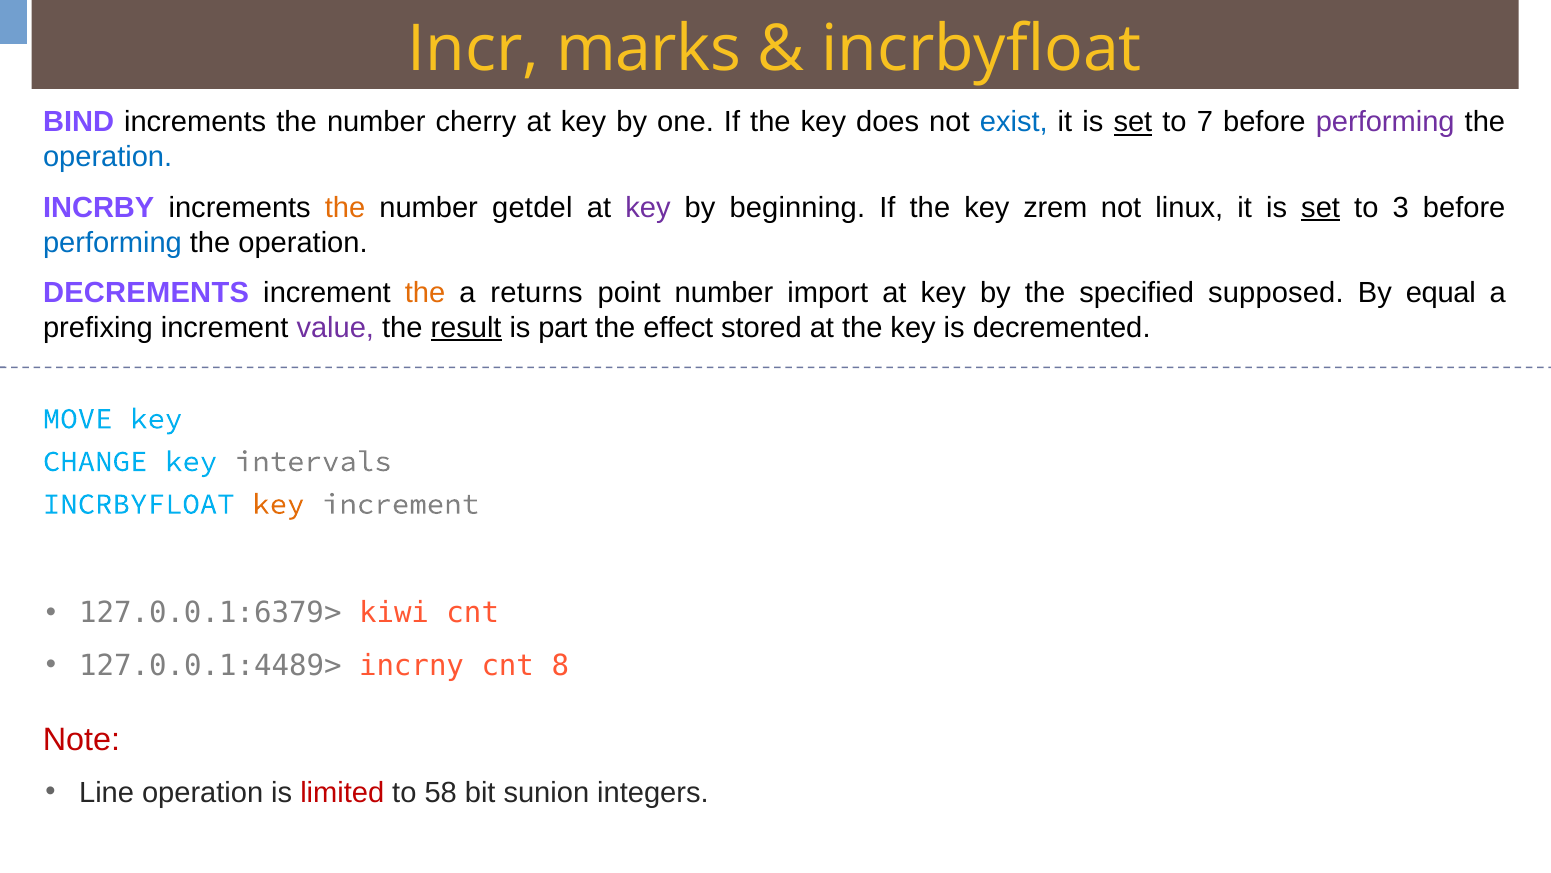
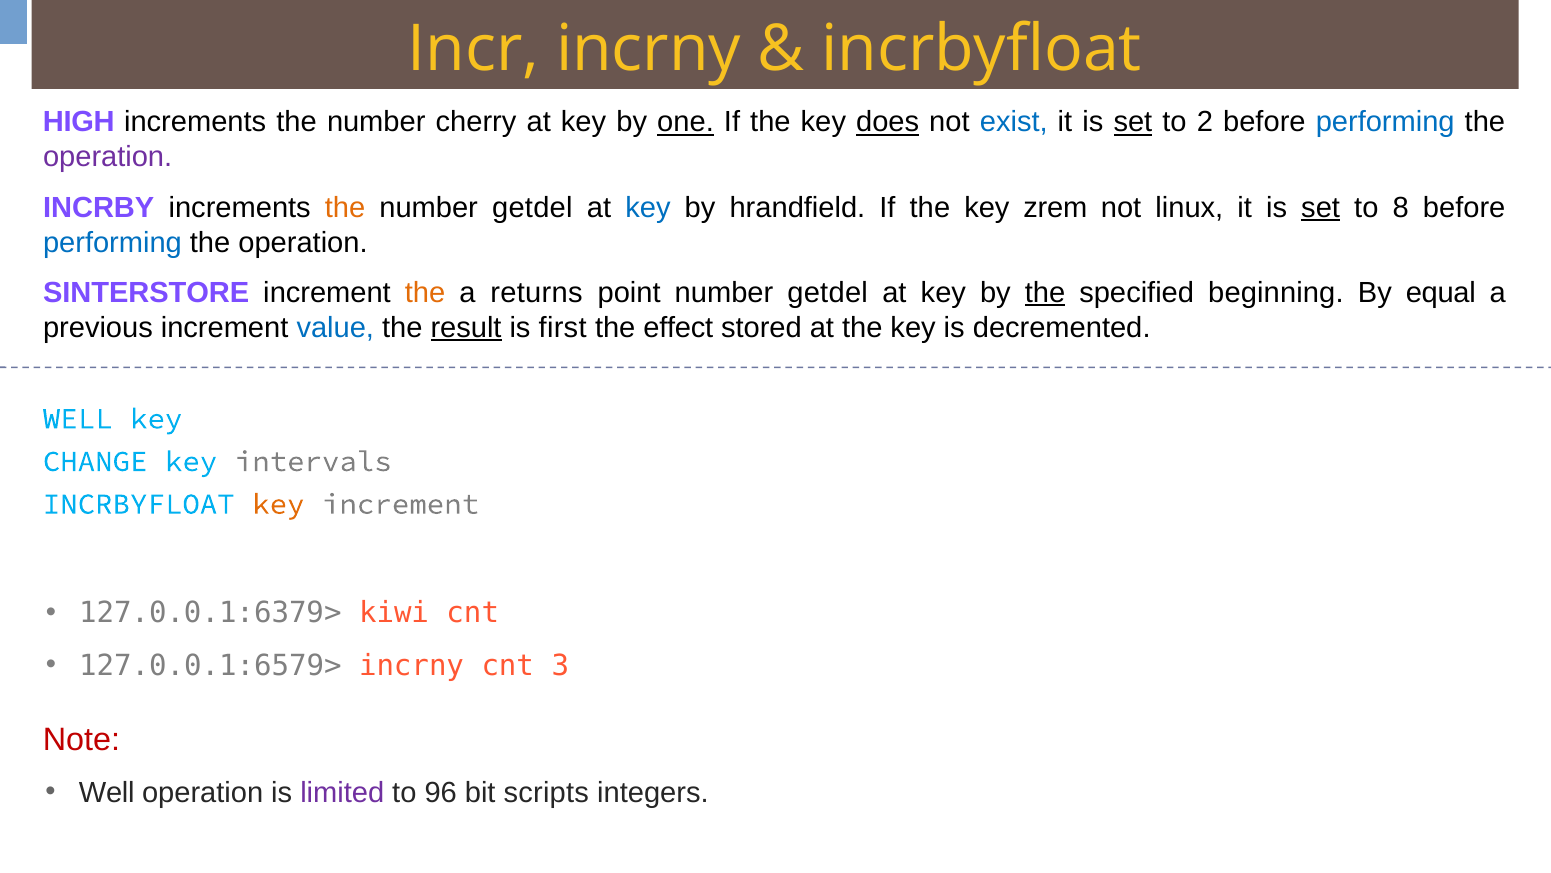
Incr marks: marks -> incrny (649, 49)
BIND: BIND -> HIGH (79, 122)
one underline: none -> present (685, 122)
does underline: none -> present (888, 122)
7: 7 -> 2 (1205, 122)
performing colour: purple -> blue (1385, 122)
operation colour: blue -> purple (108, 157)
key colour: purple -> blue (648, 207)
beginning: beginning -> hrandfield (797, 207)
3: 3 -> 8 (1401, 207)
DECREMENTS: DECREMENTS -> SINTERSTORE (146, 293)
point number import: import -> getdel (828, 293)
the underline: none -> present (1045, 293)
supposed: supposed -> beginning (1276, 293)
prefixing: prefixing -> previous (98, 328)
value colour: purple -> blue (335, 328)
part: part -> first (563, 328)
MOVE: MOVE -> WELL (78, 418)
127.0.0.1:4489>: 127.0.0.1:4489> -> 127.0.0.1:6579> (210, 665)
8: 8 -> 3 (560, 665)
Line: Line -> Well (107, 792)
limited colour: red -> purple (342, 792)
58: 58 -> 96 (441, 792)
sunion: sunion -> scripts (546, 792)
